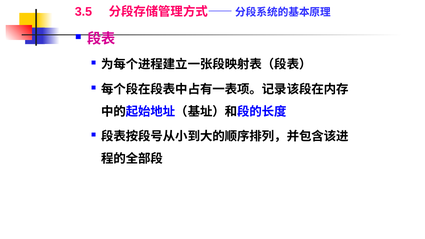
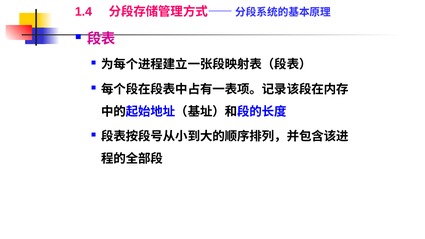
3.5: 3.5 -> 1.4 (83, 12)
